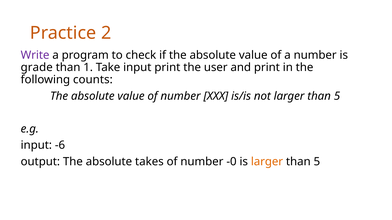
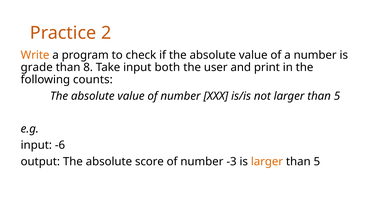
Write colour: purple -> orange (35, 55)
1: 1 -> 8 (88, 68)
input print: print -> both (167, 68)
takes: takes -> score (149, 162)
-0: -0 -> -3 (231, 162)
